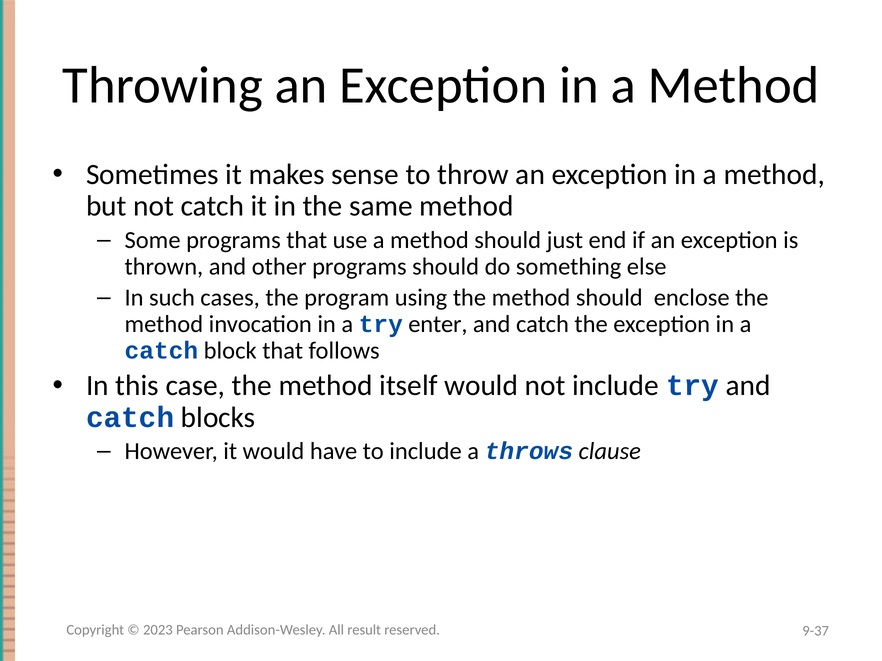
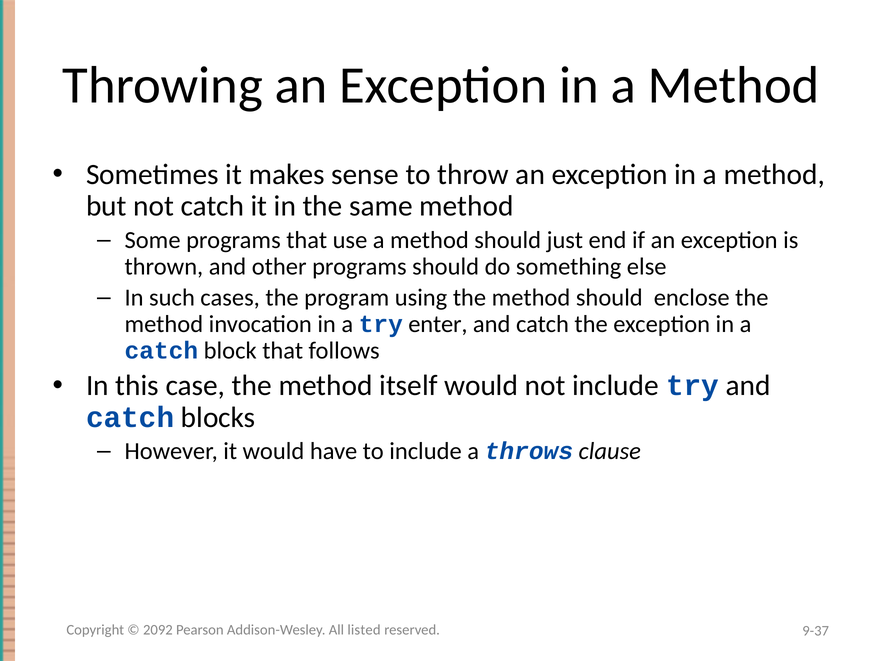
2023: 2023 -> 2092 (158, 630)
result: result -> listed (364, 630)
